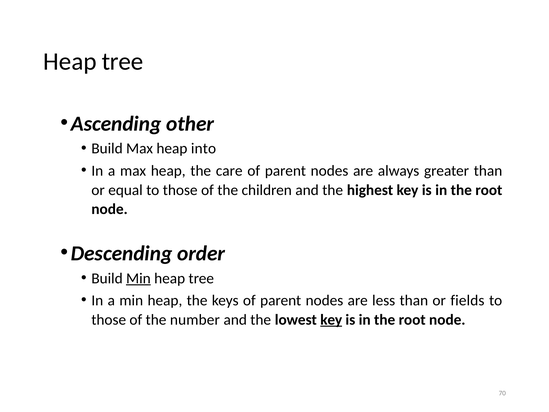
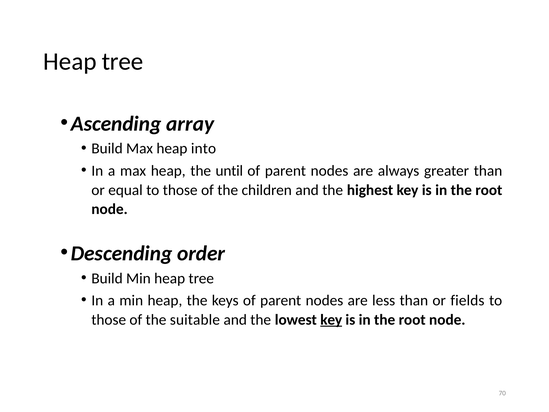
other: other -> array (190, 124)
care: care -> until (229, 171)
Min underline: present -> none (138, 278)
number: number -> suitable (195, 320)
